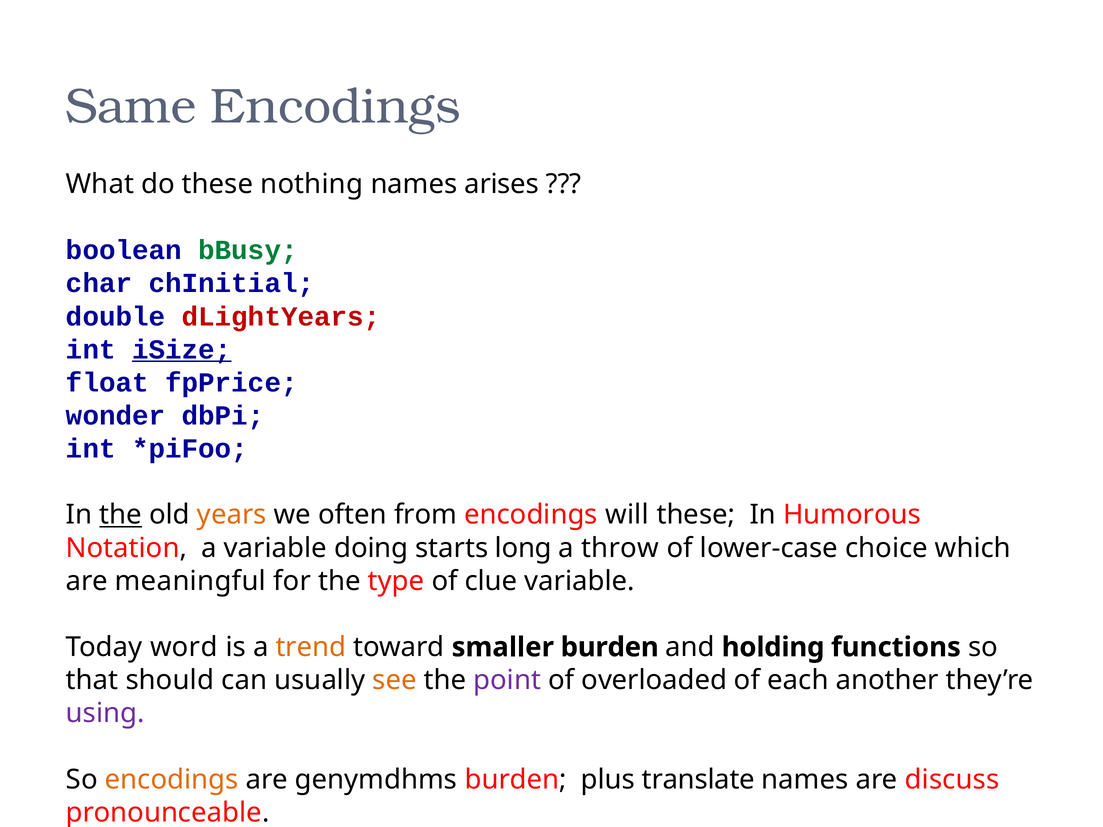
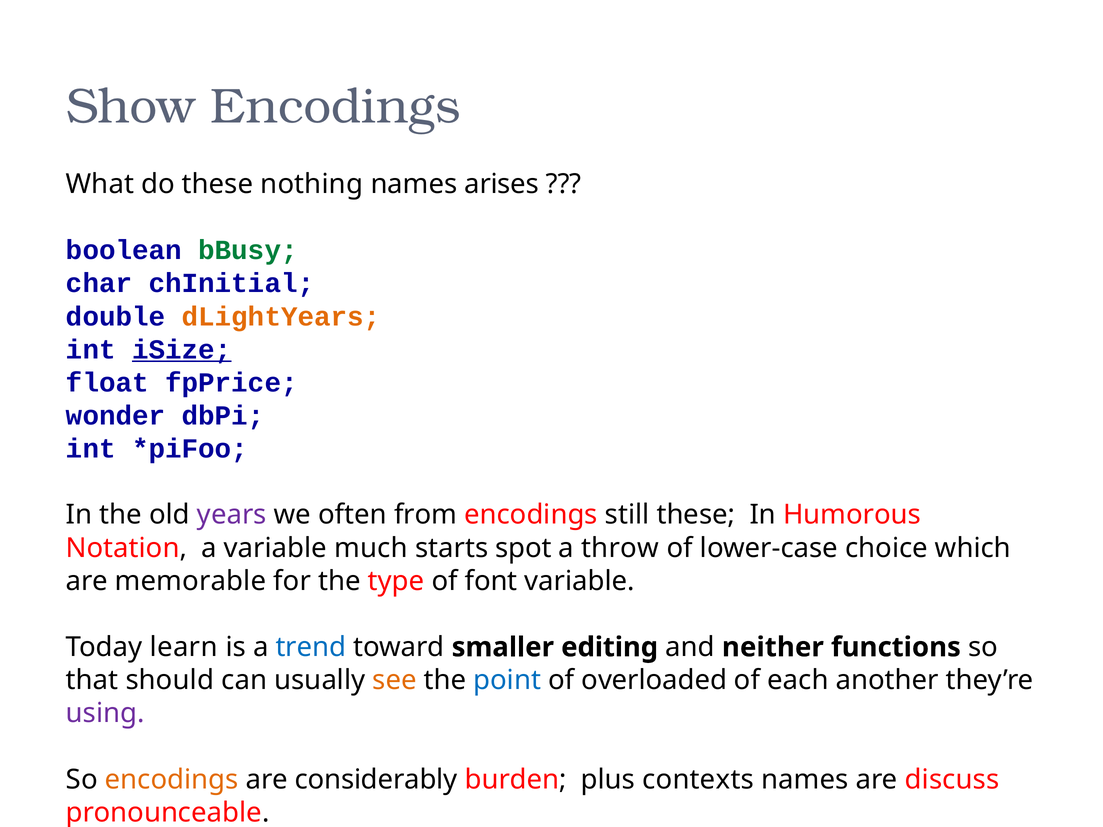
Same: Same -> Show (131, 106)
dLightYears colour: red -> orange (281, 317)
the underline: present -> none (121, 515)
years colour: orange -> purple (232, 515)
will: will -> still (627, 515)
doing: doing -> much (371, 548)
long: long -> spot (523, 548)
meaningful: meaningful -> memorable (191, 581)
clue: clue -> font (491, 581)
word: word -> learn (184, 647)
trend colour: orange -> blue (311, 647)
smaller burden: burden -> editing (610, 647)
holding: holding -> neither (773, 647)
point colour: purple -> blue (507, 680)
genymdhms: genymdhms -> considerably (376, 780)
translate: translate -> contexts (698, 780)
